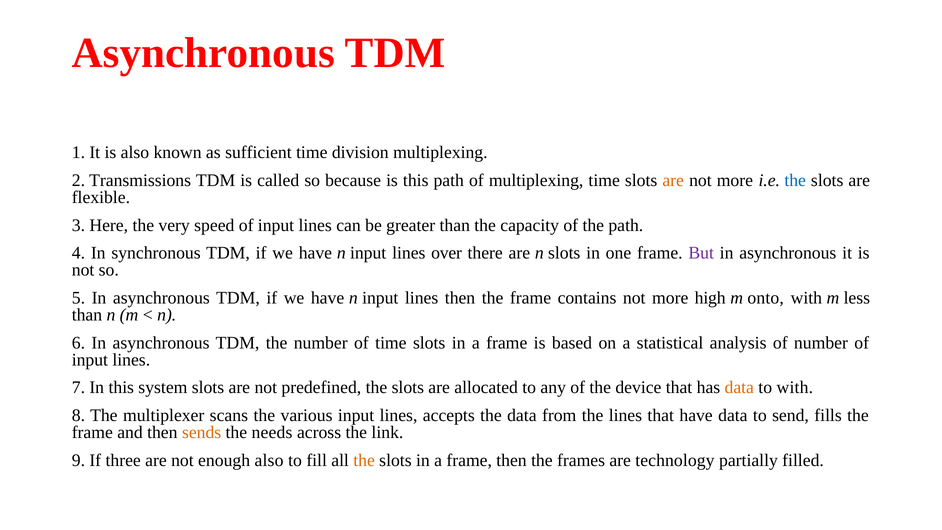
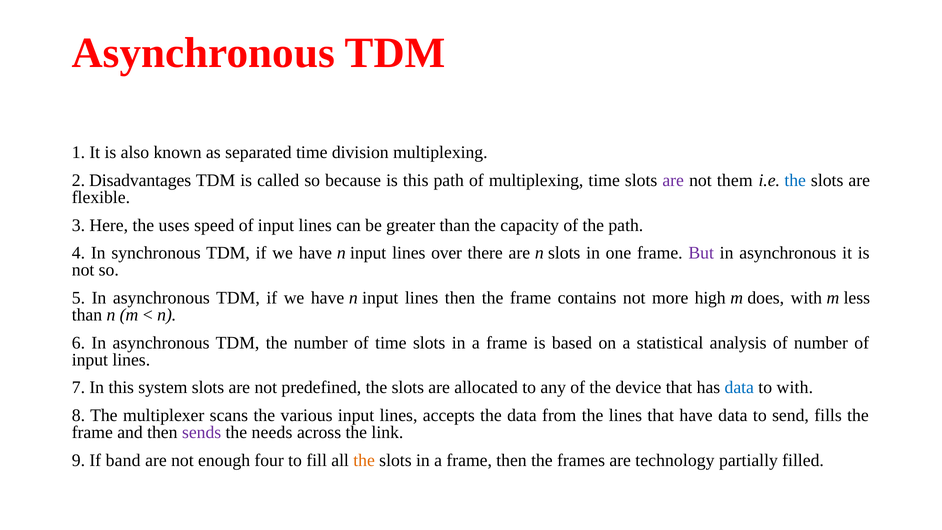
sufficient: sufficient -> separated (258, 152)
Transmissions: Transmissions -> Disadvantages (140, 180)
are colour: orange -> purple (673, 180)
more: more -> them (735, 180)
very: very -> uses (174, 225)
onto: onto -> does (766, 298)
data colour: orange -> blue (739, 388)
sends colour: orange -> purple (202, 432)
three: three -> band (123, 460)
enough also: also -> four (269, 460)
